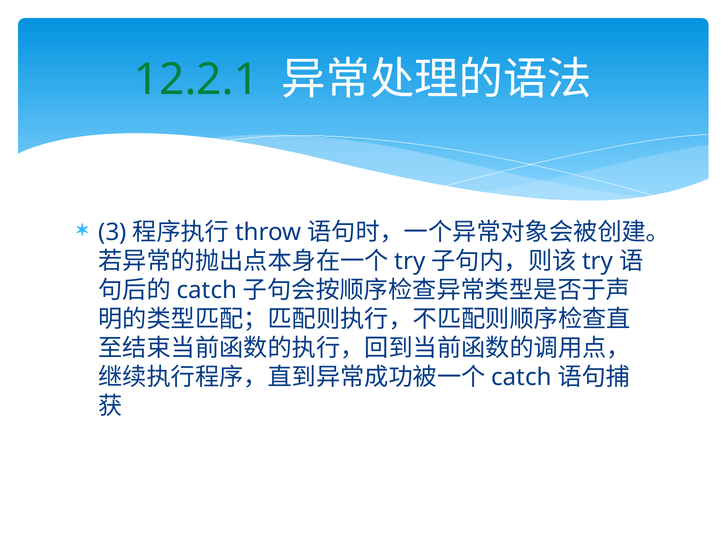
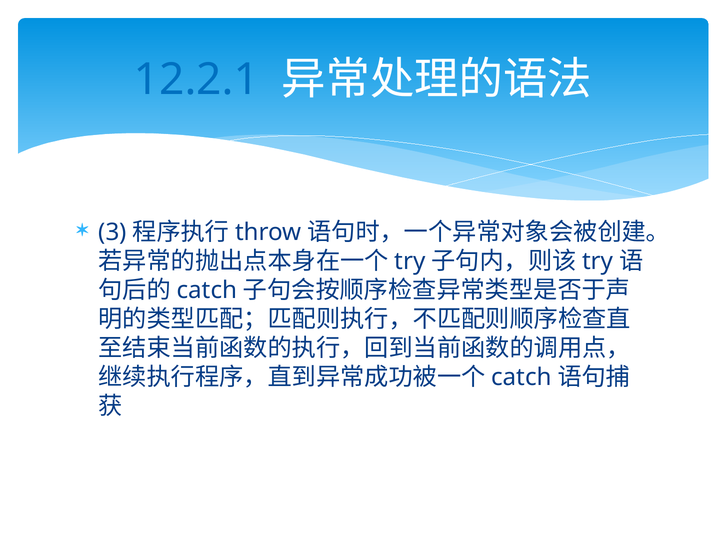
12.2.1 colour: green -> blue (196, 80)
